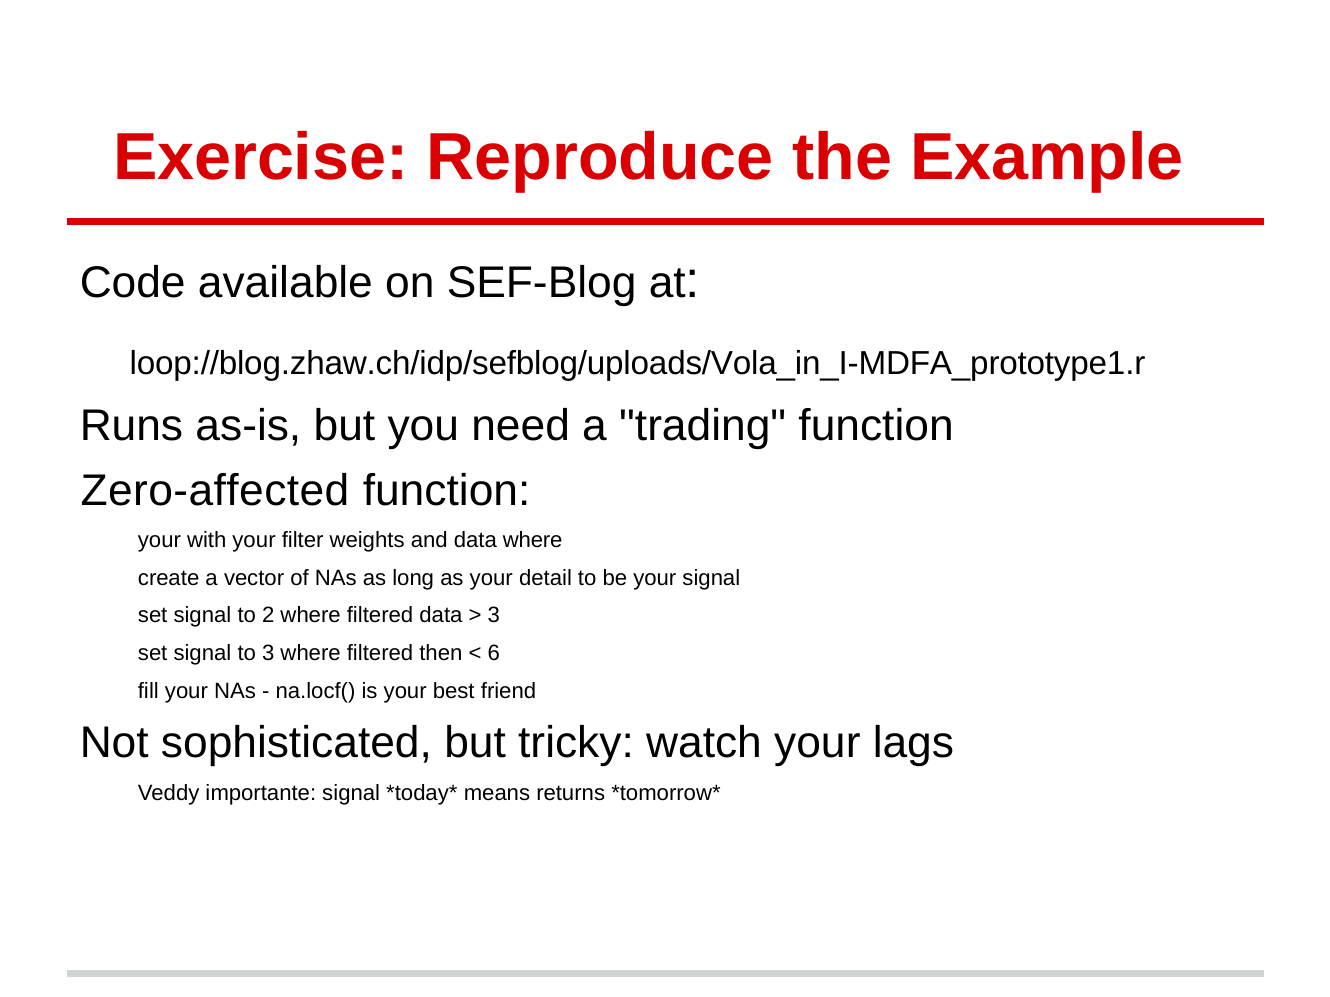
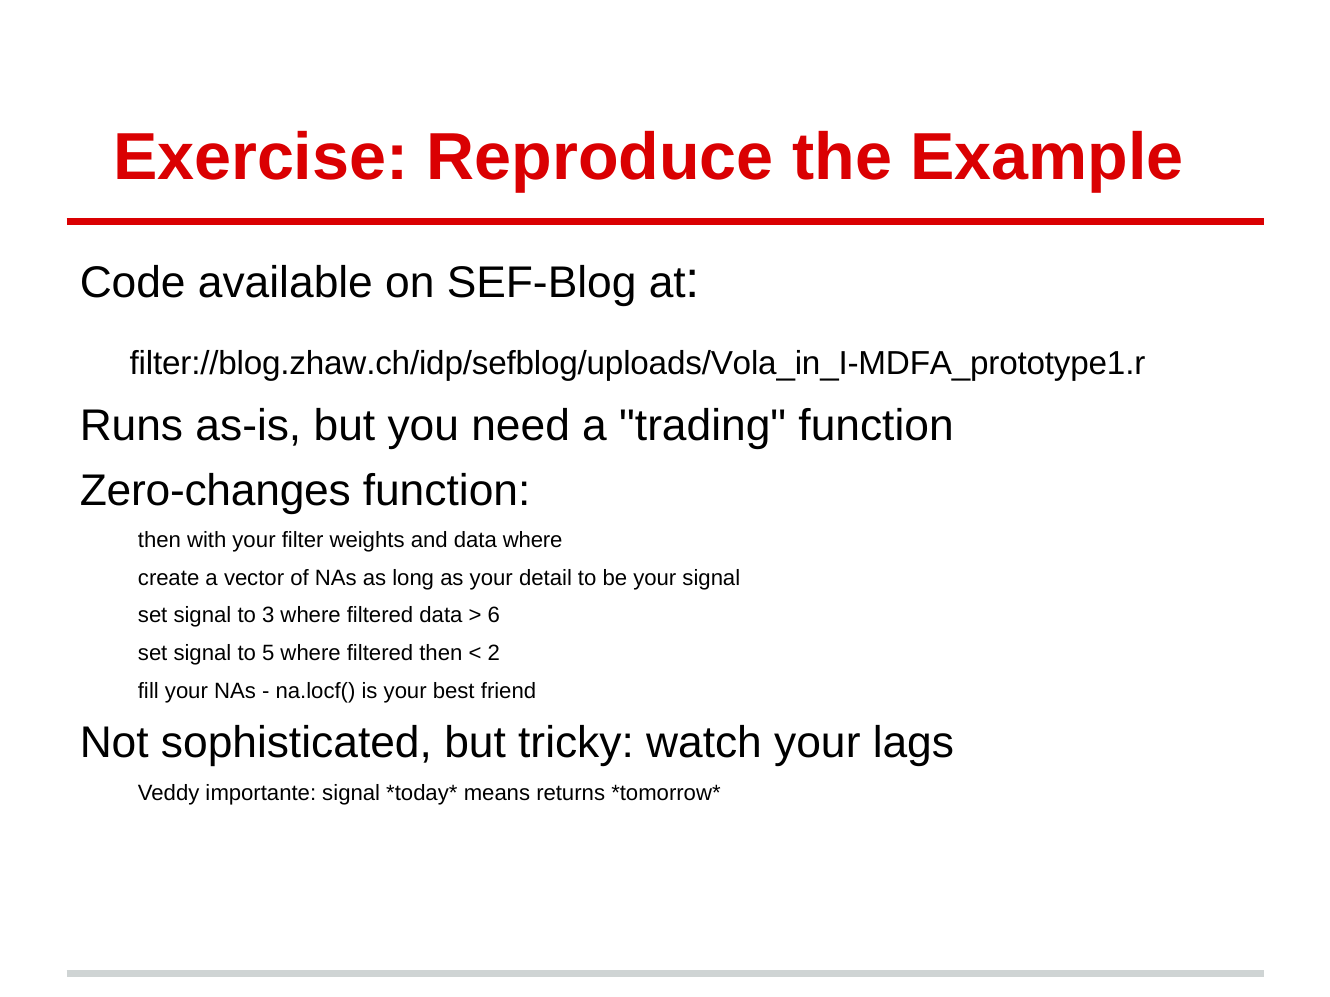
loop://blog.zhaw.ch/idp/sefblog/uploads/Vola_in_I-MDFA_prototype1.r: loop://blog.zhaw.ch/idp/sefblog/uploads/Vola_in_I-MDFA_prototype1.r -> filter://blog.zhaw.ch/idp/sefblog/uploads/Vola_in_I-MDFA_prototype1.r (638, 364)
Zero-affected: Zero-affected -> Zero-changes (215, 491)
your: your -> then (159, 540)
2: 2 -> 3 (268, 616)
3: 3 -> 6 (494, 616)
to 3: 3 -> 5 (268, 653)
6: 6 -> 2 (494, 653)
